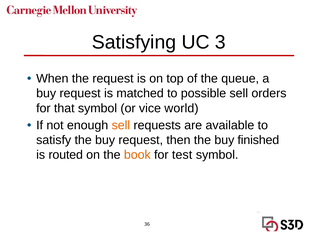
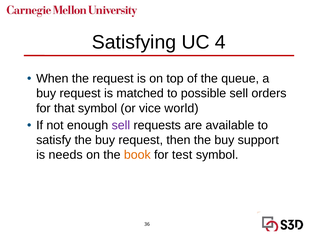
3: 3 -> 4 (220, 42)
sell colour: orange -> purple (121, 126)
finished: finished -> support (258, 140)
routed: routed -> needs (66, 155)
